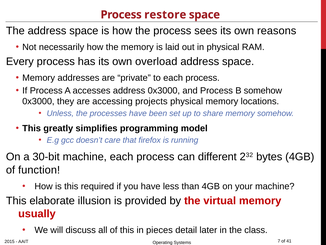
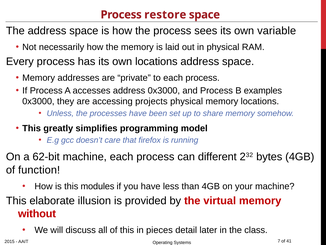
reasons: reasons -> variable (277, 31)
own overload: overload -> locations (156, 61)
B somehow: somehow -> examples (263, 90)
30-bit: 30-bit -> 62-bit (46, 157)
required: required -> modules (97, 186)
usually: usually -> without (37, 213)
